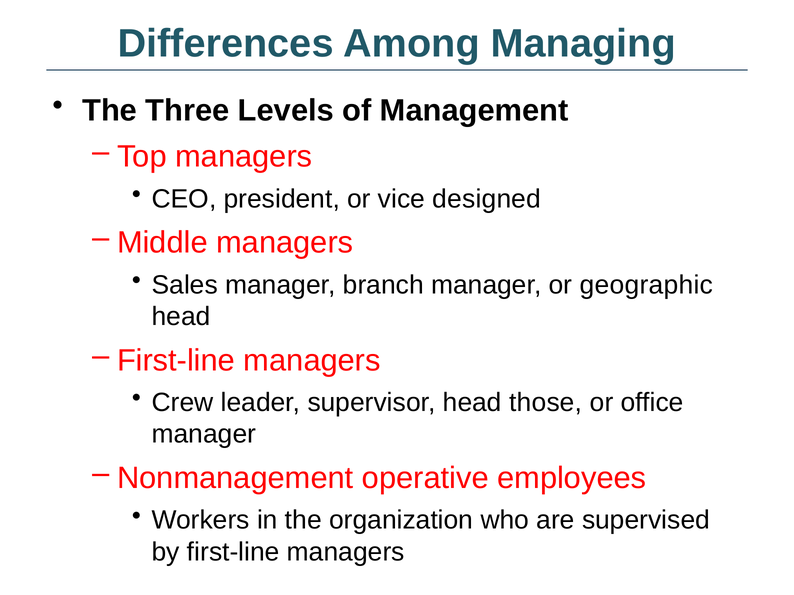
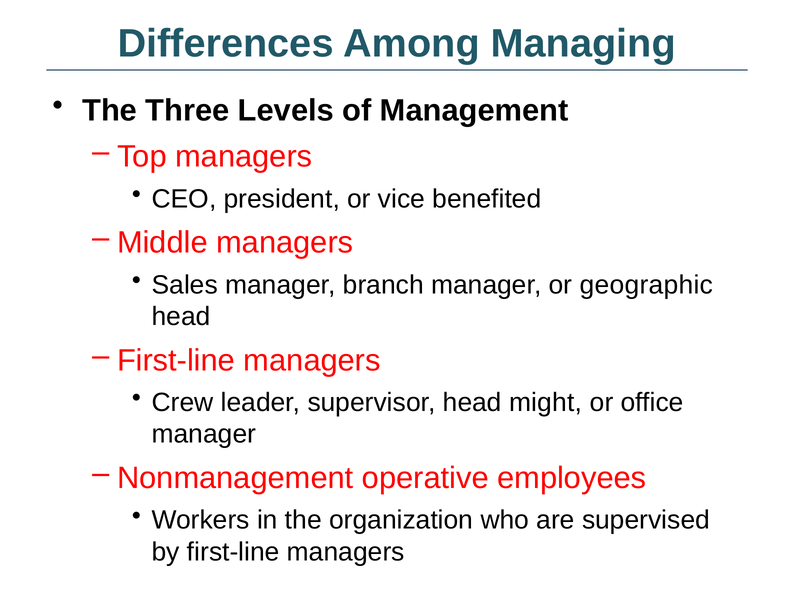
designed: designed -> benefited (487, 199)
those: those -> might (546, 403)
